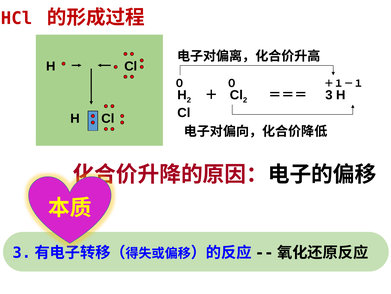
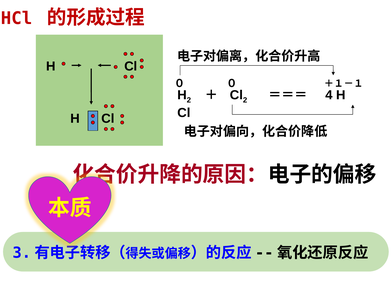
3: 3 -> 4 (329, 95)
